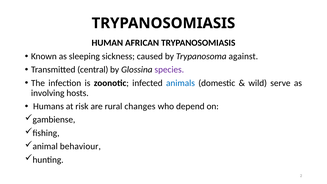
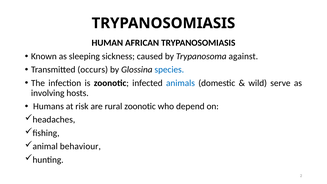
central: central -> occurs (93, 70)
species colour: purple -> blue (169, 70)
rural changes: changes -> zoonotic (140, 106)
gambiense: gambiense -> headaches (54, 120)
